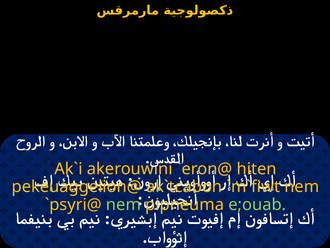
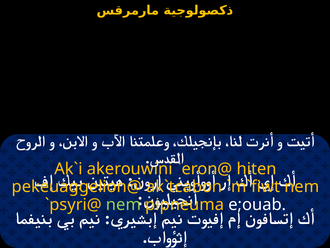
e;ouab colour: light green -> white (257, 204)
